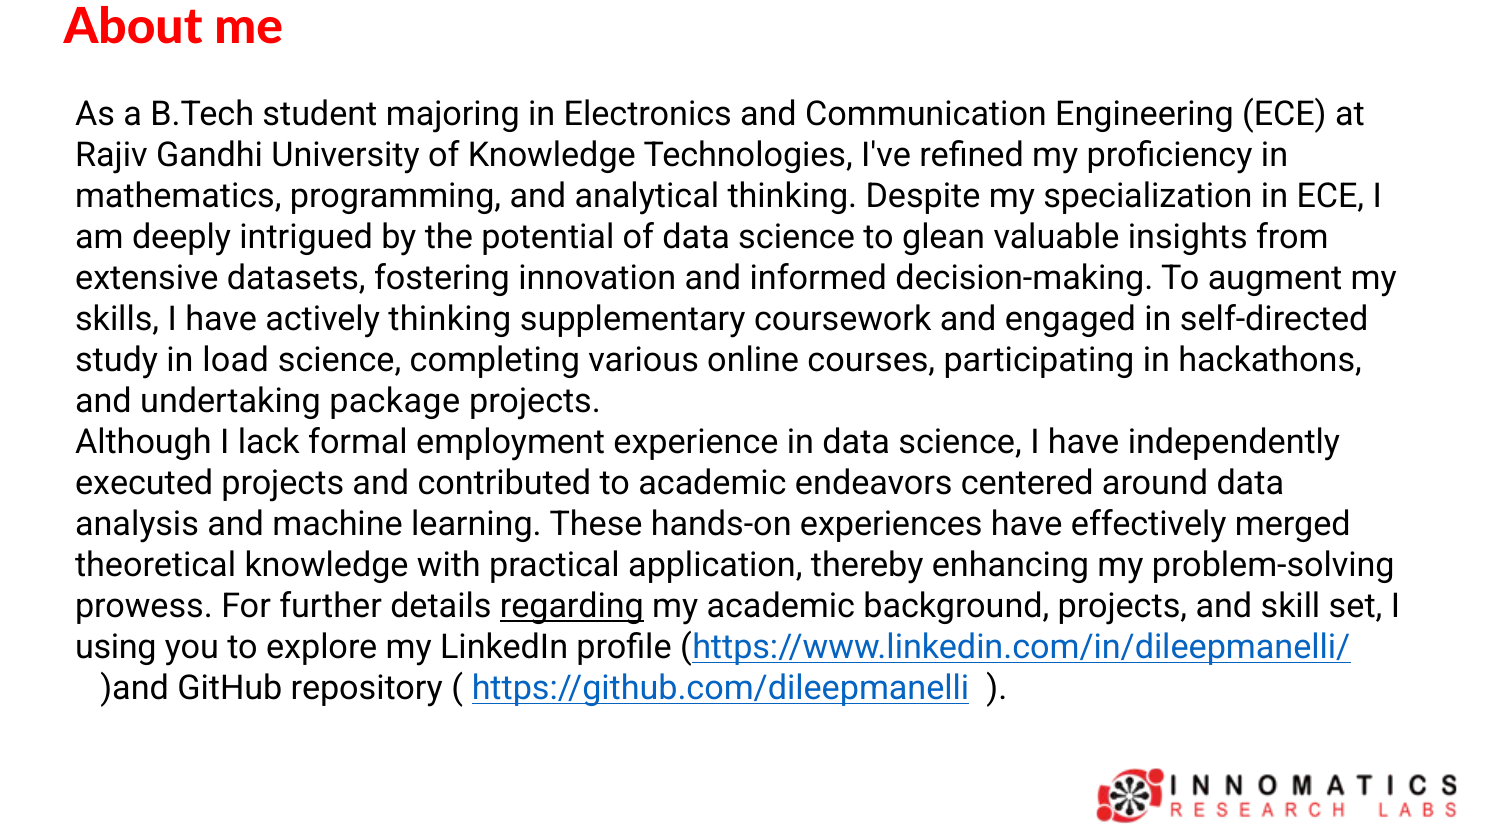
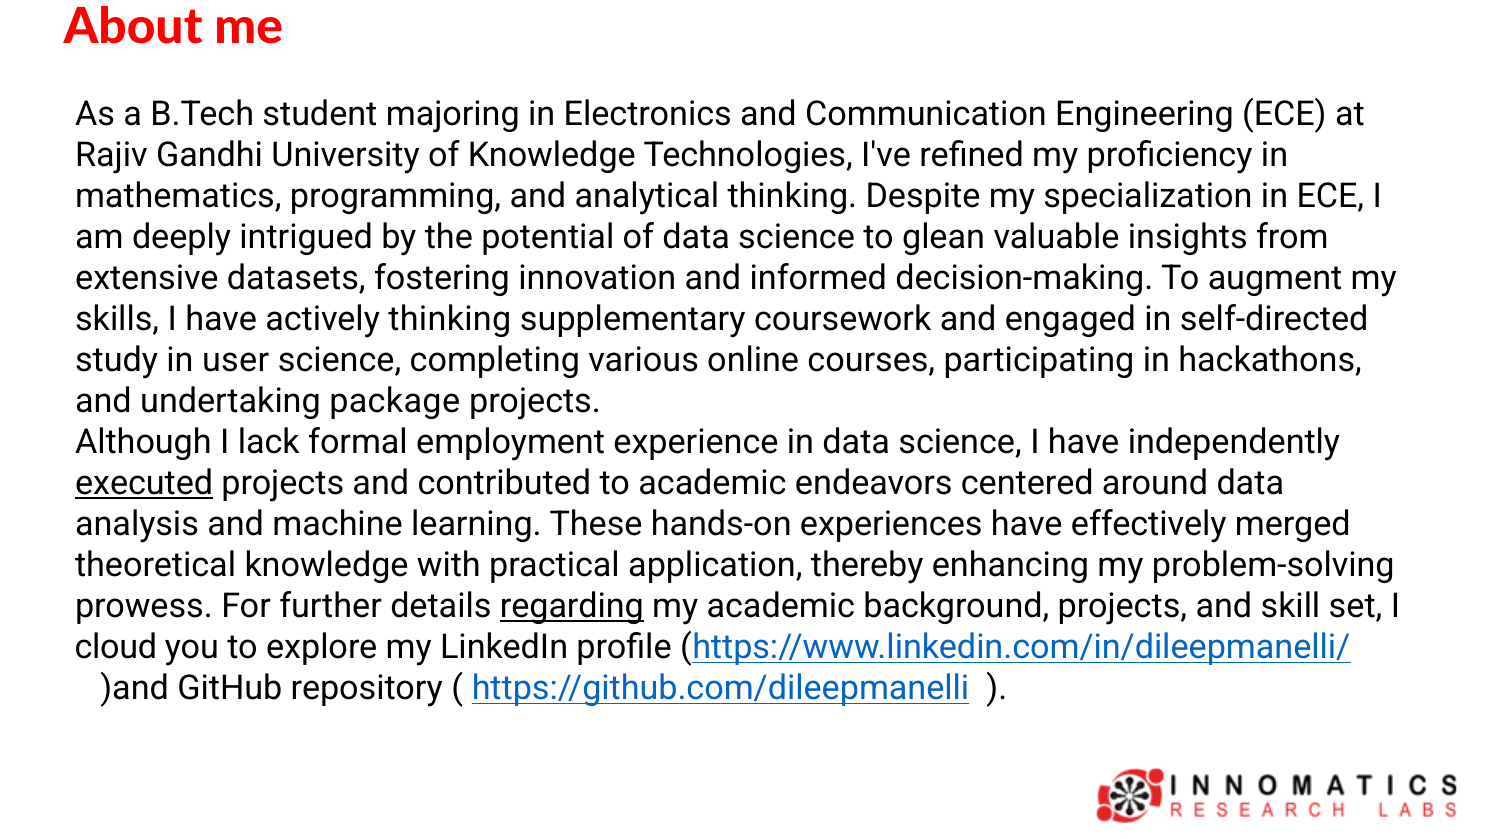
load: load -> user (236, 361)
executed underline: none -> present (144, 484)
using: using -> cloud (116, 648)
